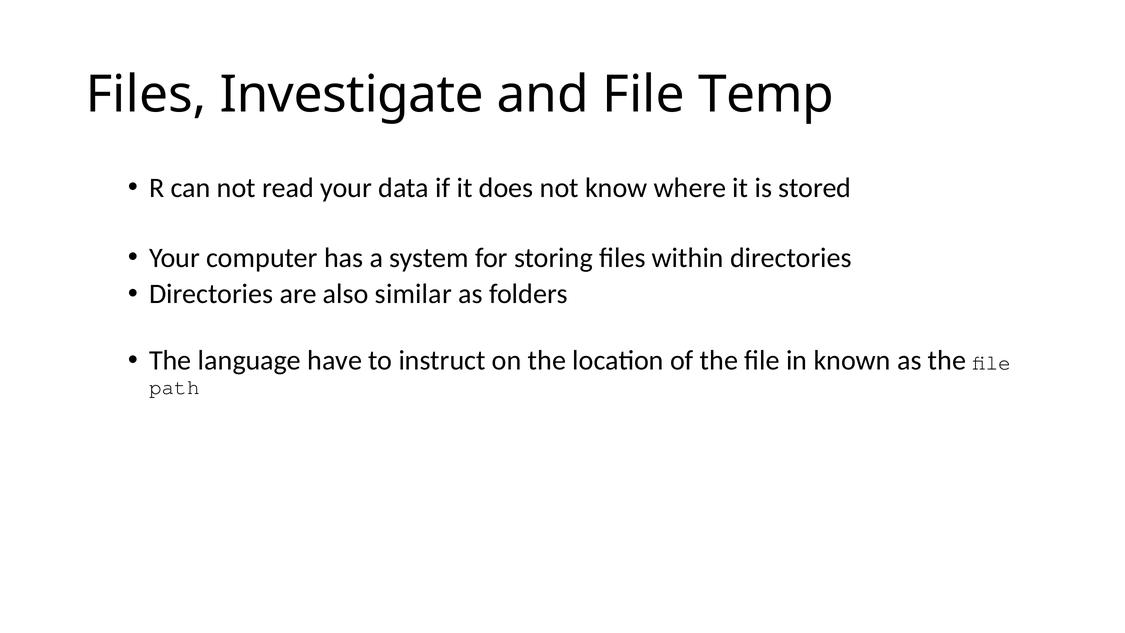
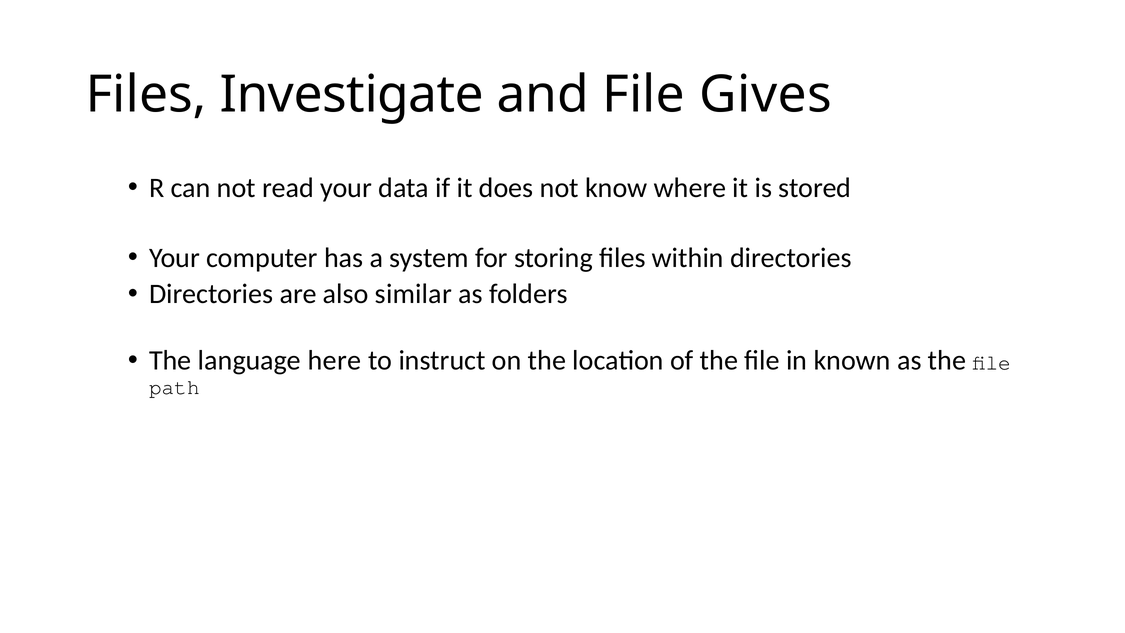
Temp: Temp -> Gives (766, 95)
have: have -> here (334, 360)
